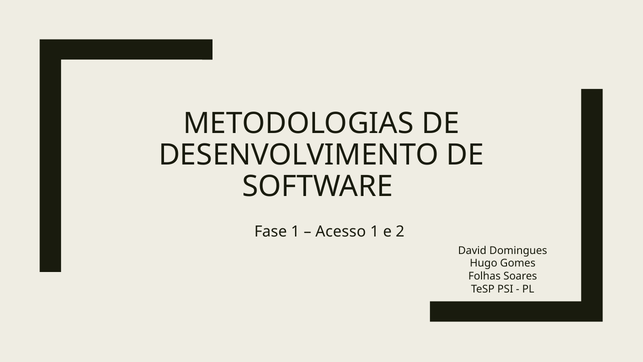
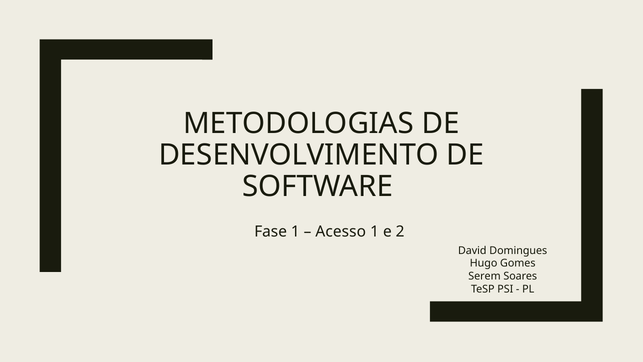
Folhas: Folhas -> Serem (484, 276)
